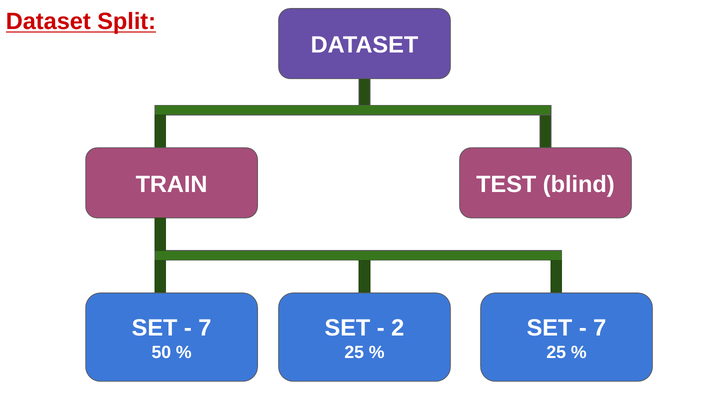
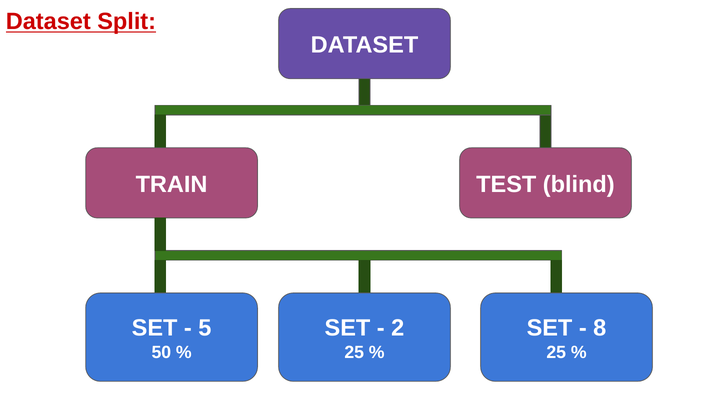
7: 7 -> 5 (205, 328)
7: 7 -> 8 (600, 328)
